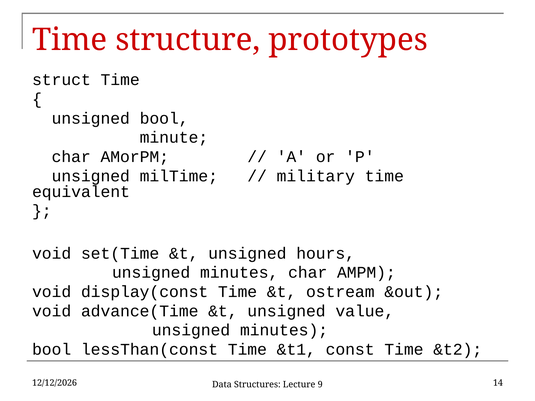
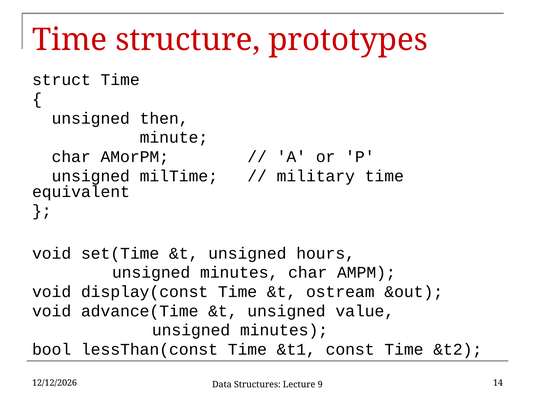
unsigned bool: bool -> then (164, 118)
